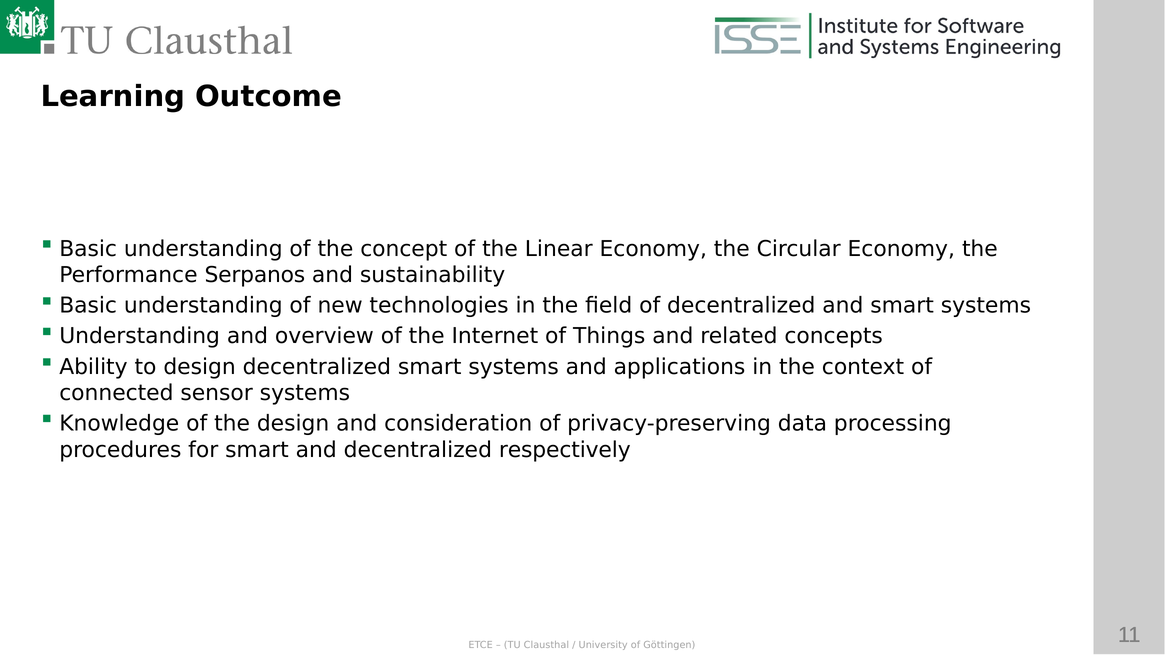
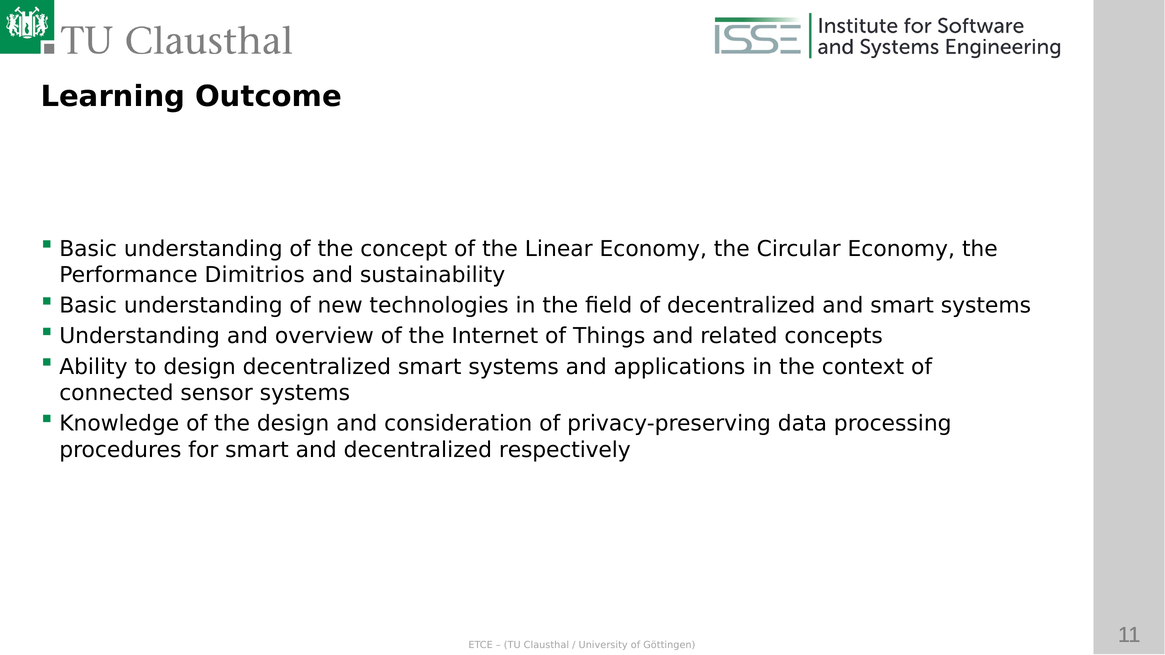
Serpanos: Serpanos -> Dimitrios (255, 275)
